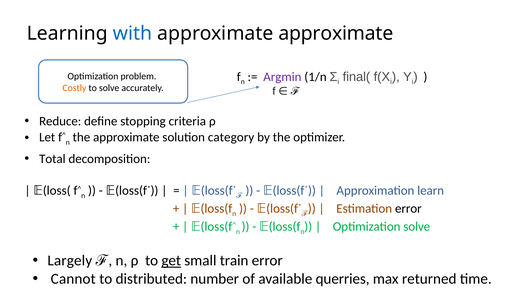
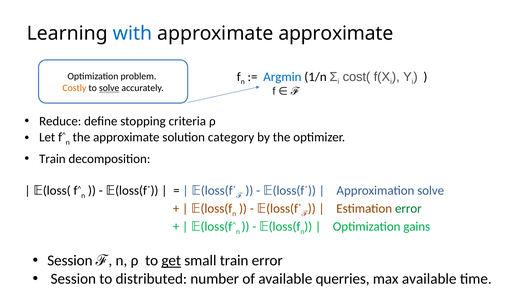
Argmin colour: purple -> blue (282, 77)
final(: final( -> cost( (356, 77)
solve underline: none -> present (109, 88)
Total: Total -> Train (52, 159)
Approximation learn: learn -> solve (431, 191)
error colour: black -> green (408, 209)
Optimization solve: solve -> gains (417, 227)
Largely: Largely -> Session (70, 261)
Cannot: Cannot -> Session (73, 279)
max returned: returned -> available (429, 279)
